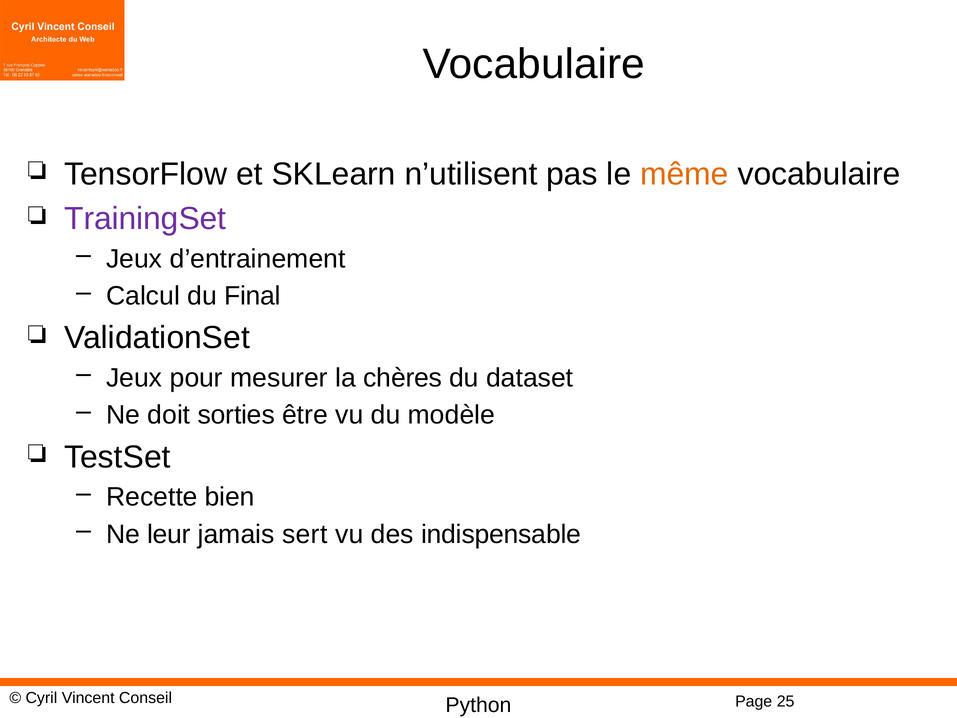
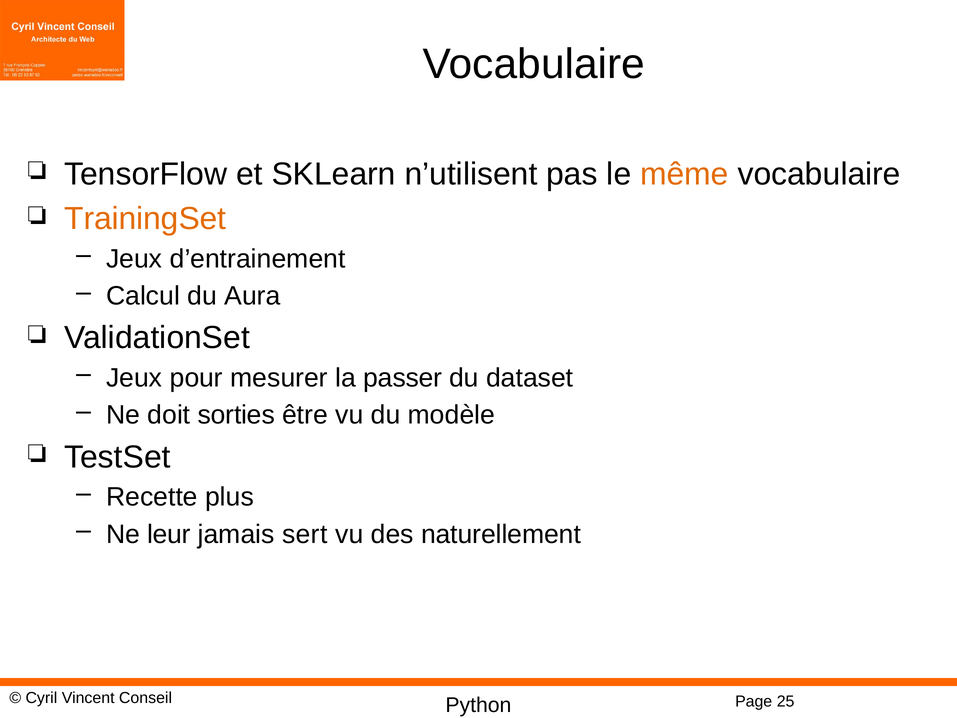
TrainingSet colour: purple -> orange (145, 219)
Final: Final -> Aura (252, 296)
chères: chères -> passer (403, 378)
bien: bien -> plus (230, 497)
indispensable: indispensable -> naturellement (501, 534)
